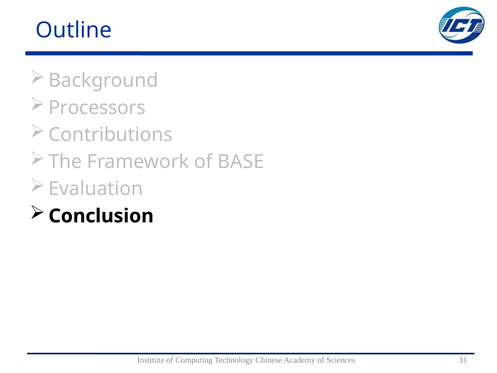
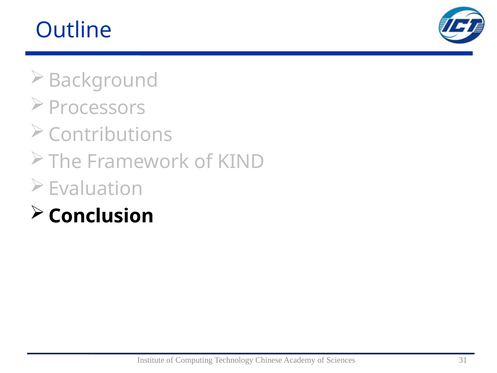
BASE: BASE -> KIND (241, 162)
